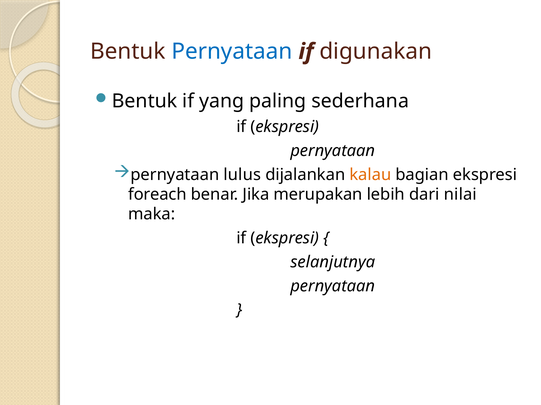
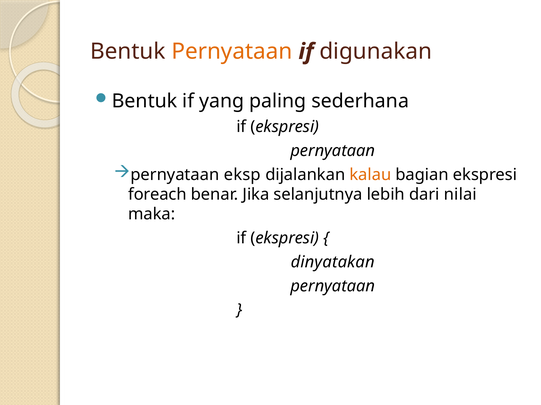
Pernyataan colour: blue -> orange (232, 52)
lulus: lulus -> eksp (242, 175)
merupakan: merupakan -> selanjutnya (318, 195)
selanjutnya: selanjutnya -> dinyatakan (333, 262)
